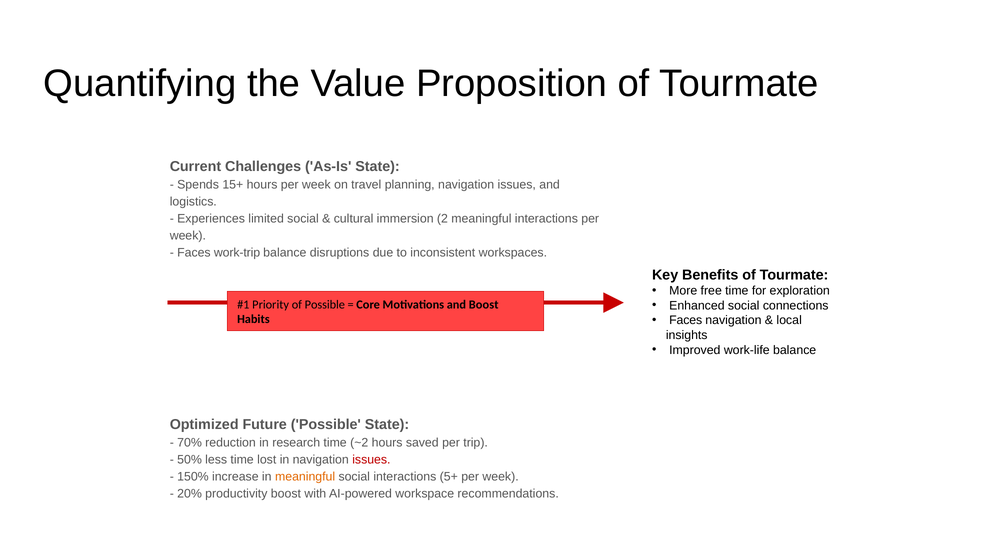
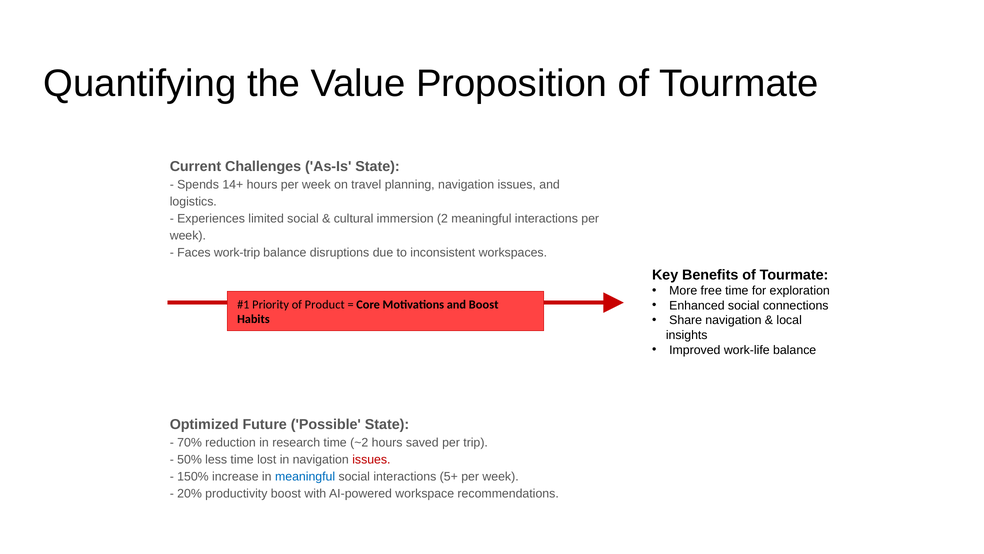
15+: 15+ -> 14+ (233, 184)
of Possible: Possible -> Product (325, 304)
Faces: Faces -> Share (686, 320)
meaningful colour: orange -> blue (305, 476)
